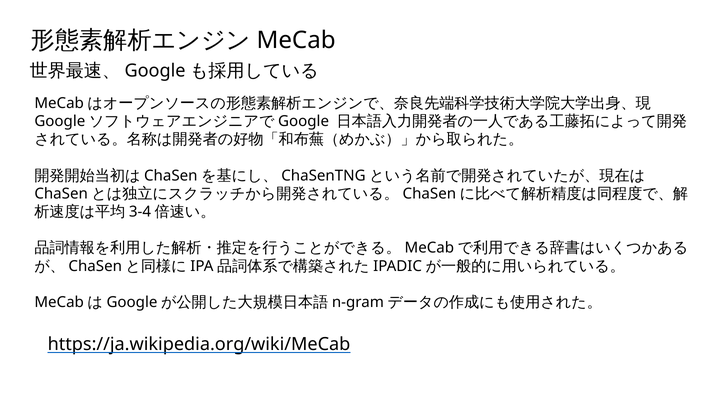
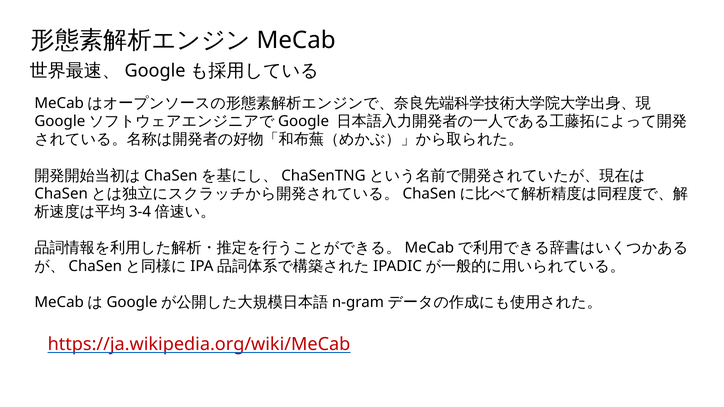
https://ja.wikipedia.org/wiki/MeCab colour: black -> red (199, 344)
